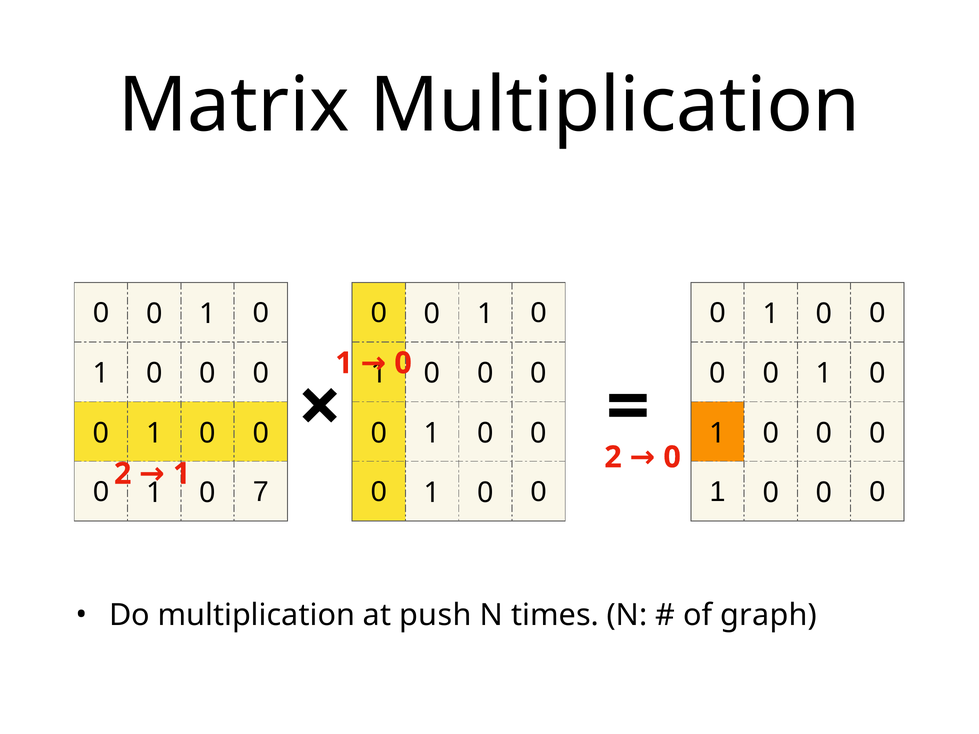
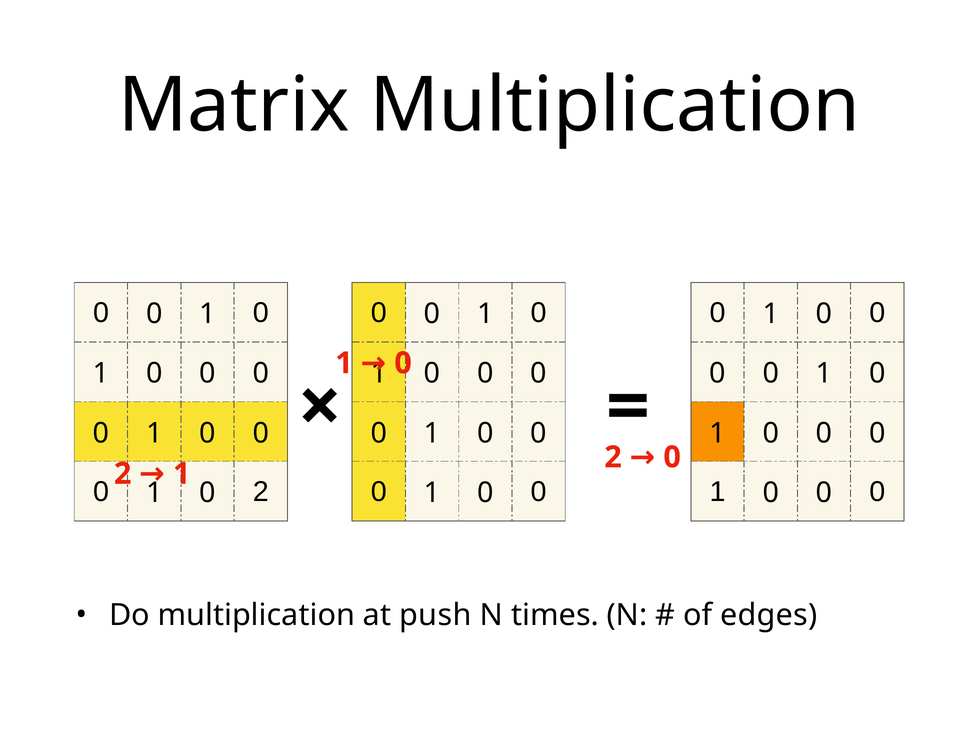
0 7: 7 -> 2 (261, 492)
graph: graph -> edges (769, 615)
